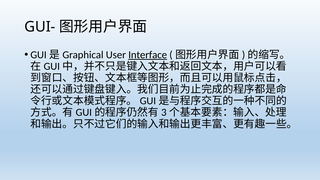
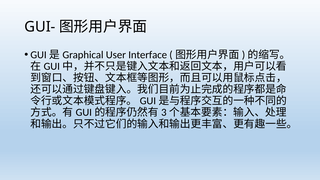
Interface underline: present -> none (148, 55)
